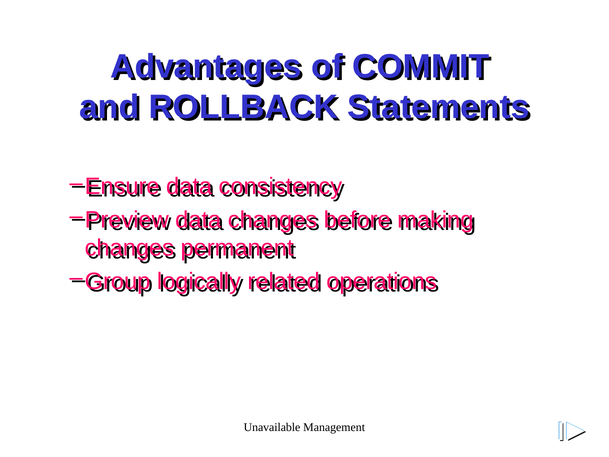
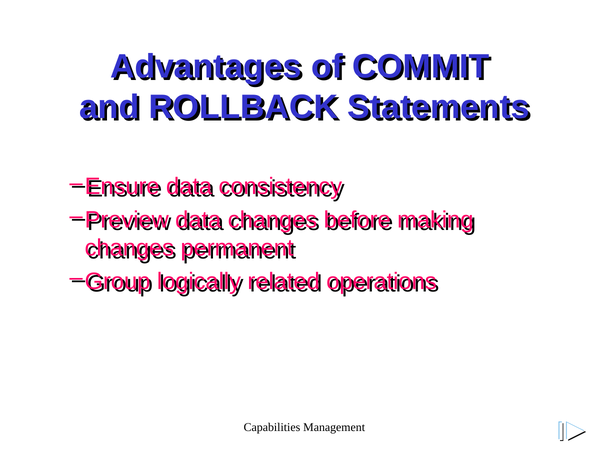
Unavailable: Unavailable -> Capabilities (272, 427)
